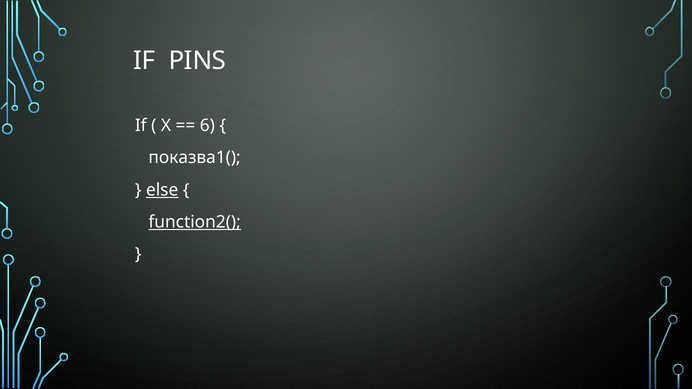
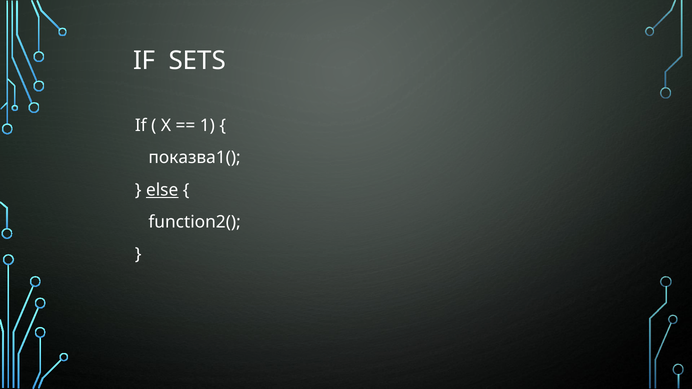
PINS: PINS -> SETS (197, 61)
6: 6 -> 1 (207, 126)
function2( underline: present -> none (195, 222)
